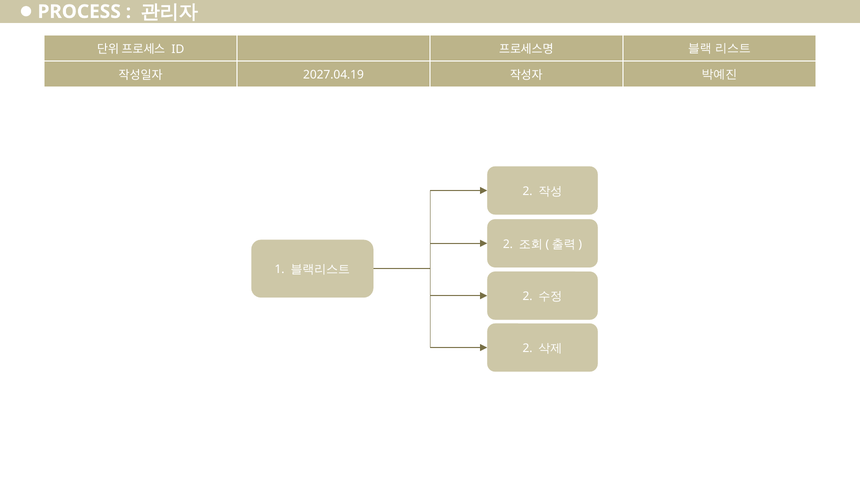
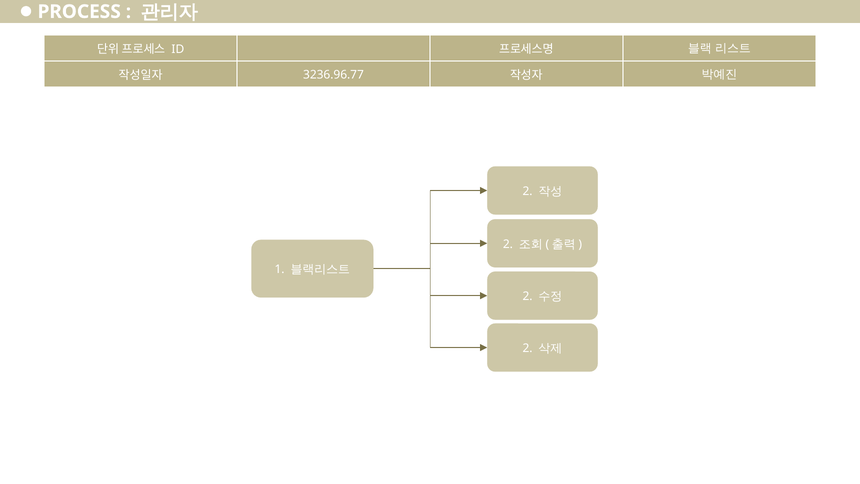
2027.04.19: 2027.04.19 -> 3236.96.77 (333, 75)
